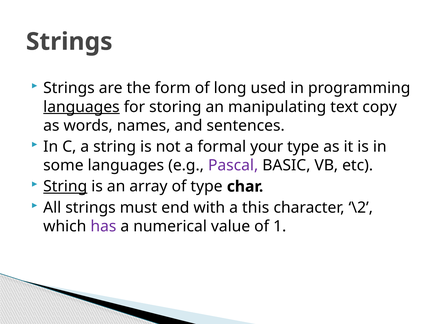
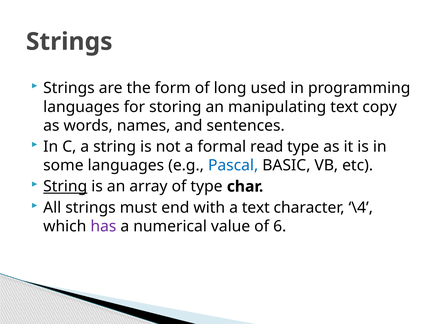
languages underline: present -> none (81, 107)
your: your -> read (267, 147)
Pascal colour: purple -> blue (233, 166)
a this: this -> text (256, 208)
\2: \2 -> \4 (361, 208)
1: 1 -> 6 (280, 227)
